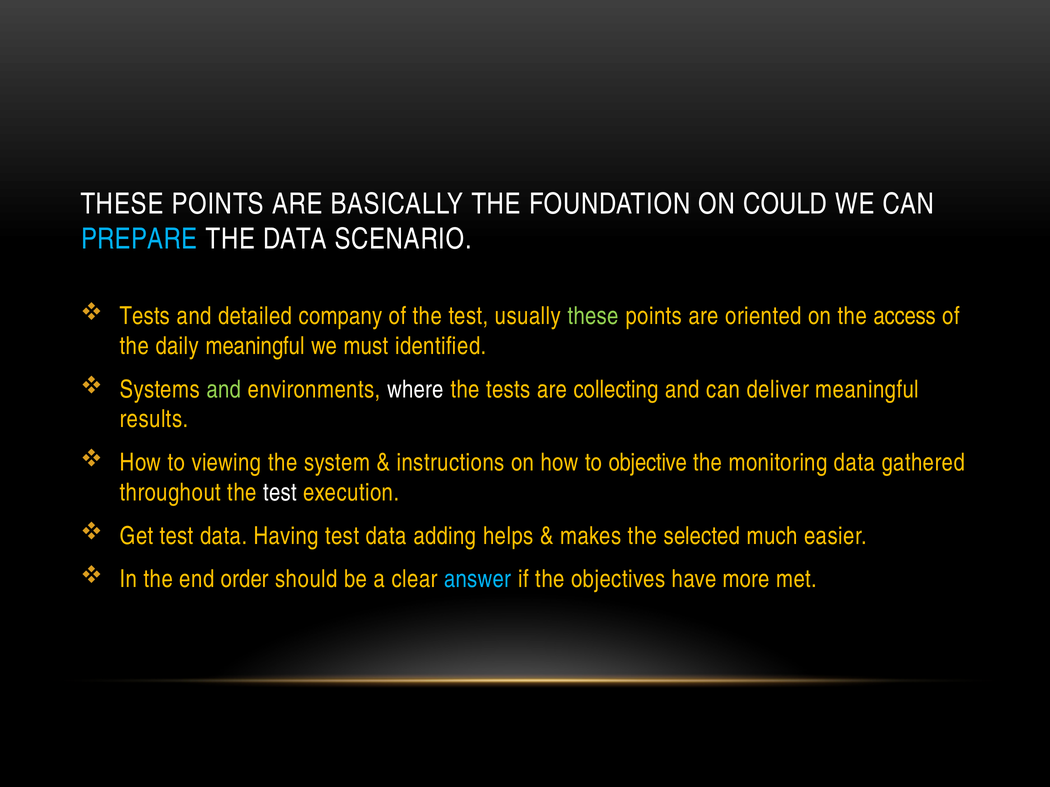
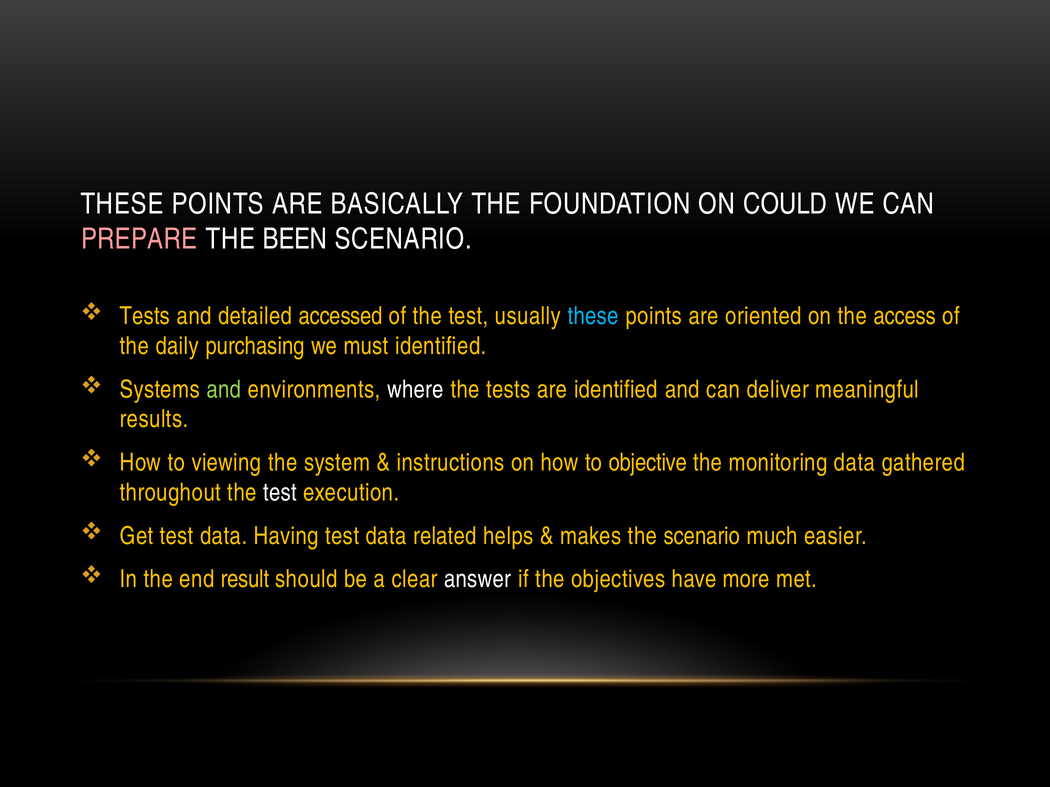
PREPARE colour: light blue -> pink (139, 239)
THE DATA: DATA -> BEEN (295, 239)
company: company -> accessed (341, 316)
these colour: light green -> light blue (593, 316)
daily meaningful: meaningful -> purchasing (255, 346)
are collecting: collecting -> identified (616, 390)
adding: adding -> related (445, 536)
the selected: selected -> scenario (702, 536)
order: order -> result (245, 580)
answer colour: light blue -> white (478, 580)
